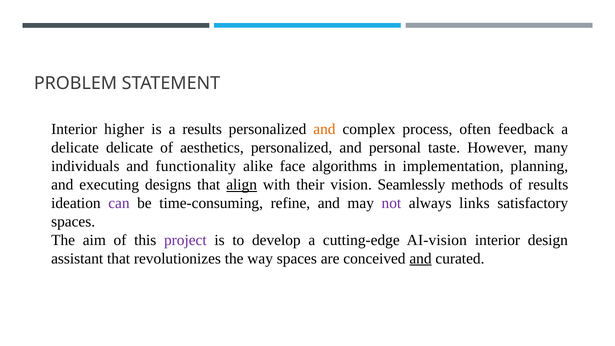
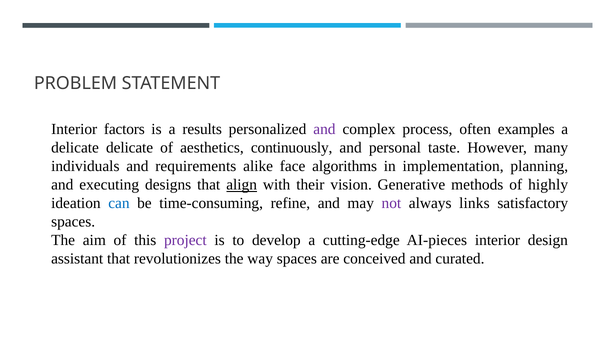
higher: higher -> factors (124, 129)
and colour: orange -> purple (324, 129)
feedback: feedback -> examples (526, 129)
aesthetics personalized: personalized -> continuously (292, 148)
functionality: functionality -> requirements (196, 166)
Seamlessly: Seamlessly -> Generative (411, 185)
of results: results -> highly (548, 185)
can colour: purple -> blue (119, 203)
AI-vision: AI-vision -> AI-pieces (437, 240)
and underline: present -> none (420, 258)
